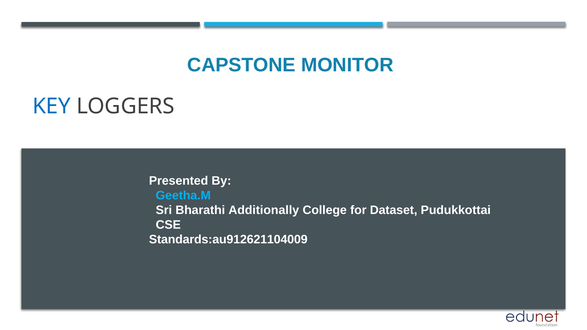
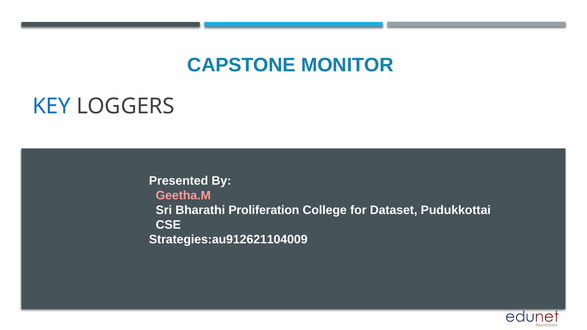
Geetha.M colour: light blue -> pink (183, 195)
Additionally: Additionally -> Proliferation (264, 210)
Standards:au912621104009: Standards:au912621104009 -> Strategies:au912621104009 (228, 239)
